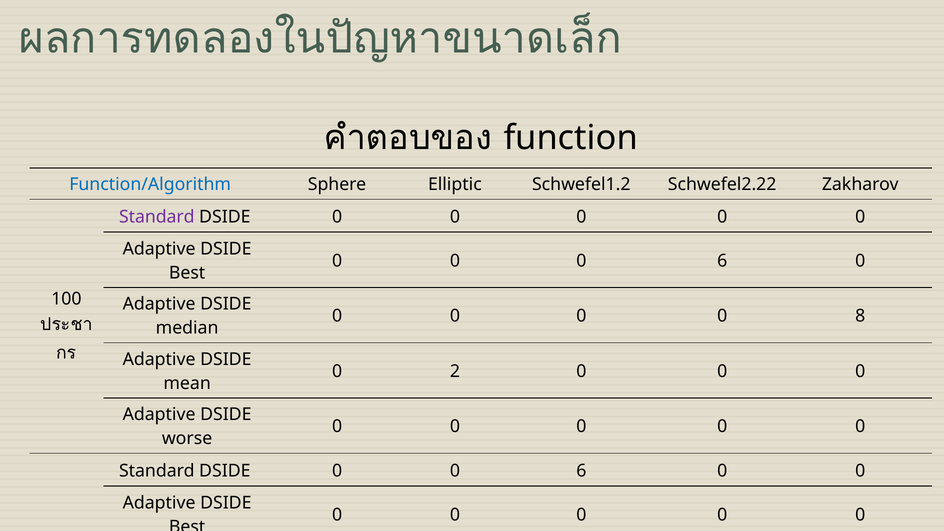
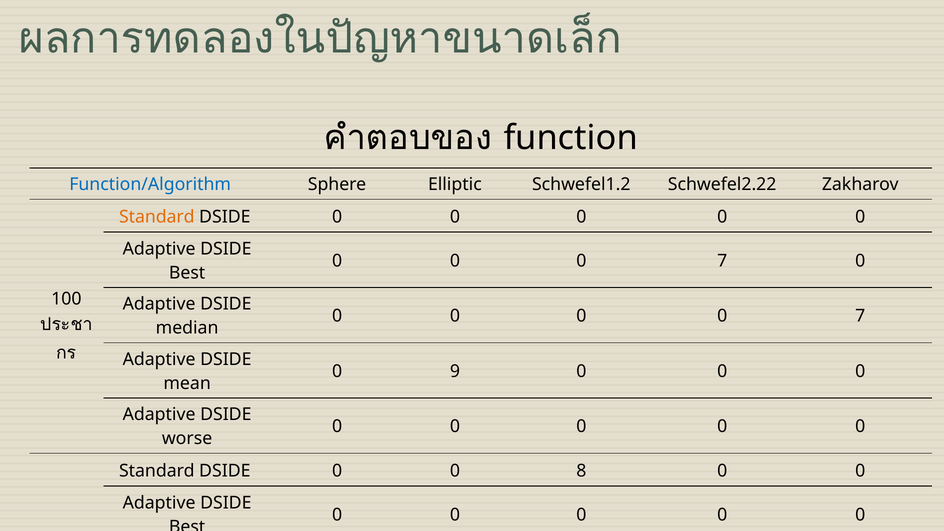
Standard colour: purple -> orange (157, 217)
6: 6 -> 7 (722, 261)
8: 8 -> 7 (860, 316)
2: 2 -> 9 (455, 371)
DSIDE 0 0 6: 6 -> 8 (581, 471)
